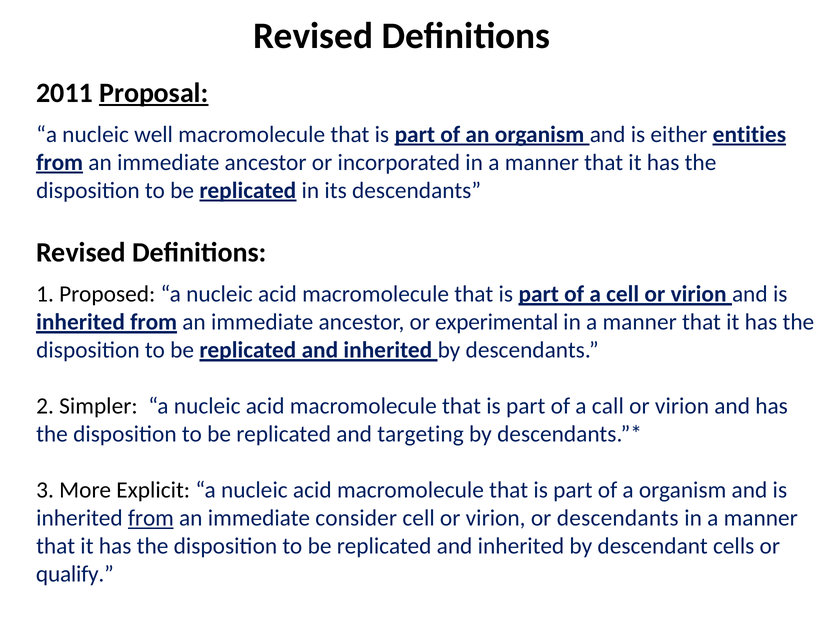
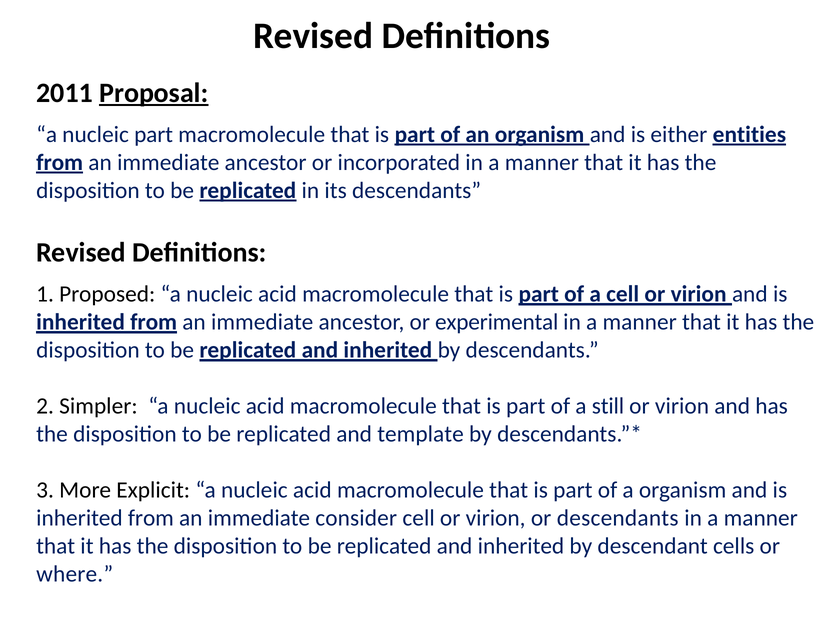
nucleic well: well -> part (154, 135)
call: call -> still (608, 406)
targeting: targeting -> template (421, 434)
from underline: present -> none (151, 518)
qualify: qualify -> where (75, 574)
